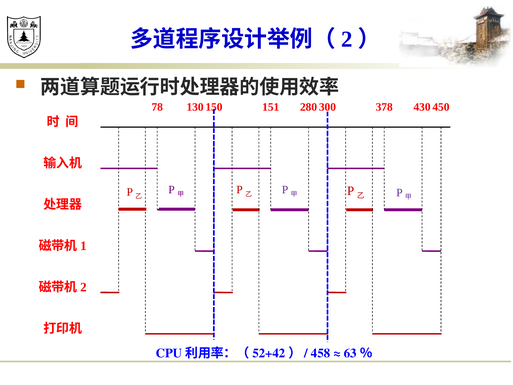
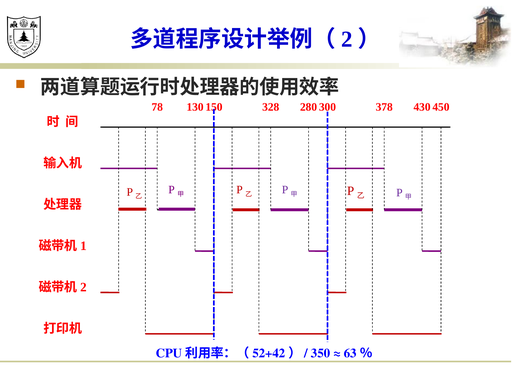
151: 151 -> 328 (271, 107)
458: 458 -> 350 (321, 353)
